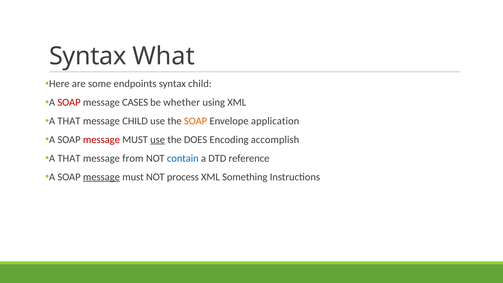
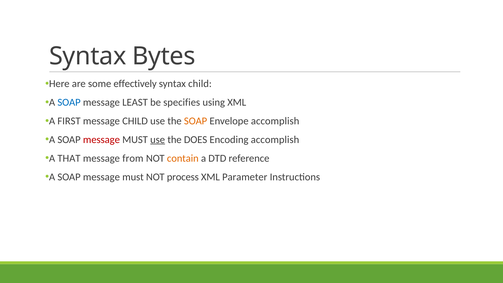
What: What -> Bytes (164, 56)
endpoints: endpoints -> effectively (135, 84)
SOAP colour: red -> blue (69, 102)
CASES: CASES -> LEAST (135, 102)
whether: whether -> specifies (182, 102)
THAT: THAT -> FIRST (69, 121)
Envelope application: application -> accomplish (275, 121)
contain colour: blue -> orange (183, 158)
message underline: present -> none (101, 177)
Something: Something -> Parameter (245, 177)
